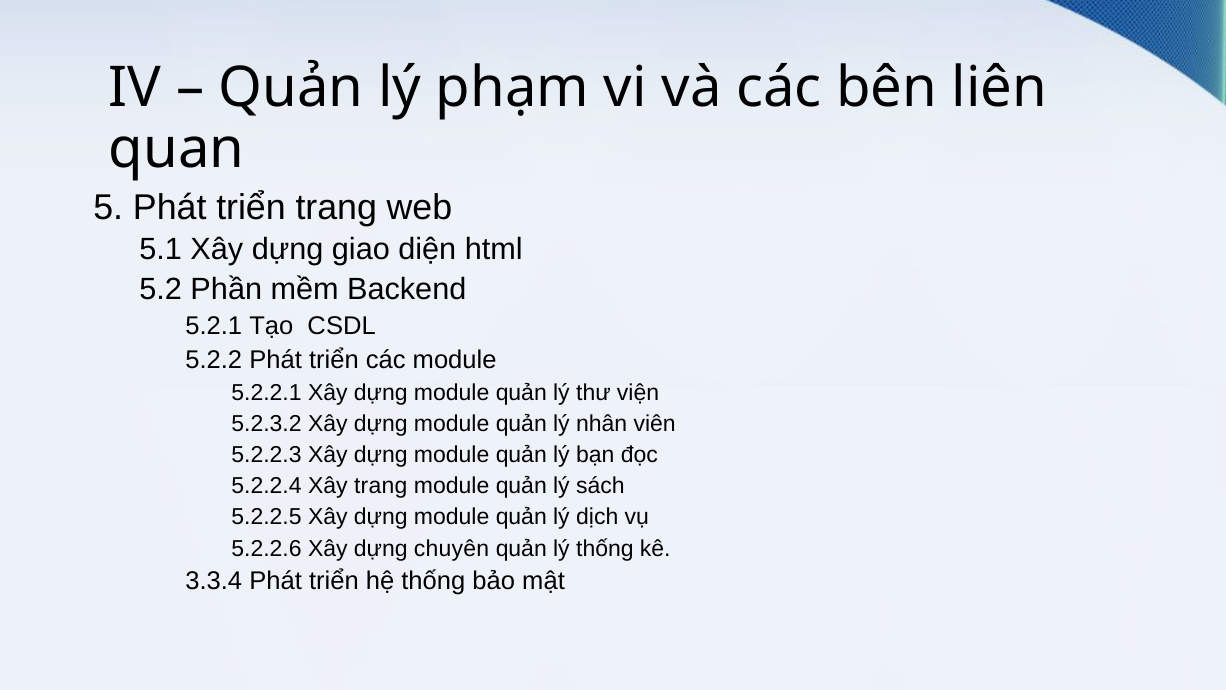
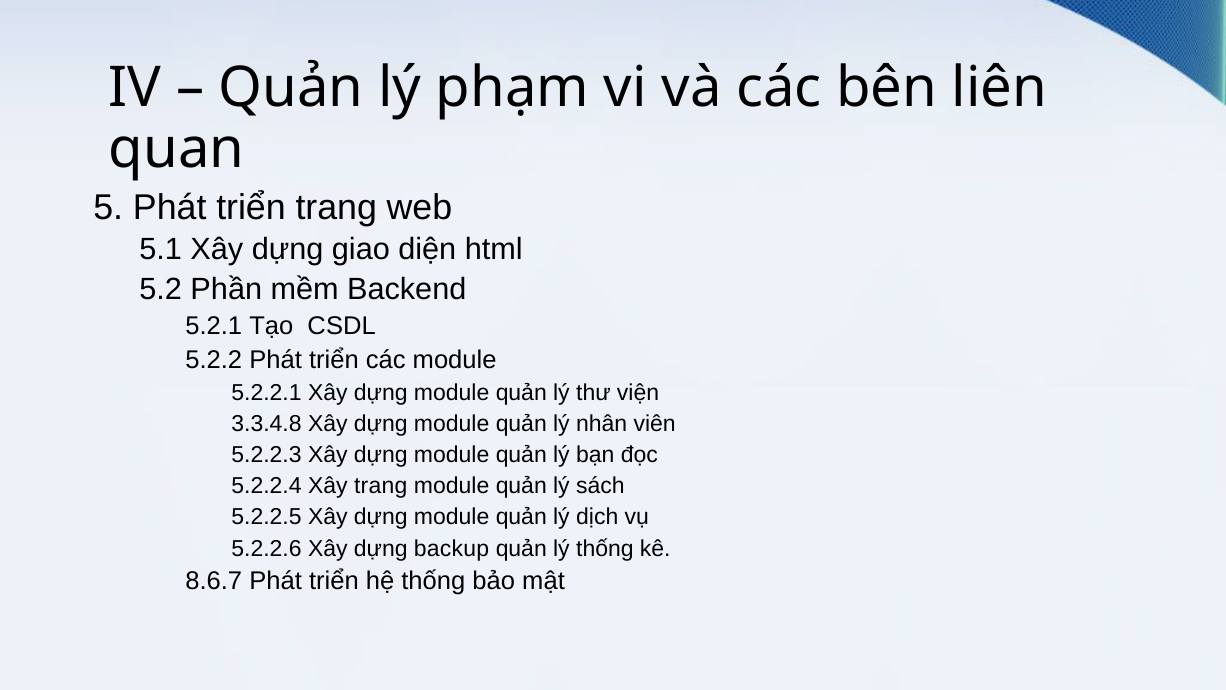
5.2.3.2: 5.2.3.2 -> 3.3.4.8 (266, 423)
chuyên: chuyên -> backup (452, 548)
3.3.4: 3.3.4 -> 8.6.7 (214, 581)
